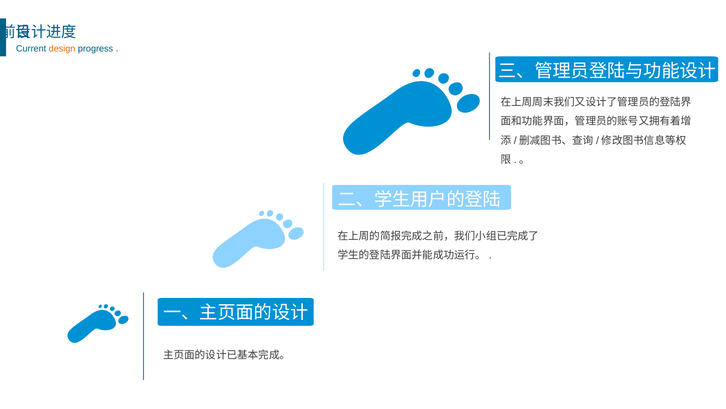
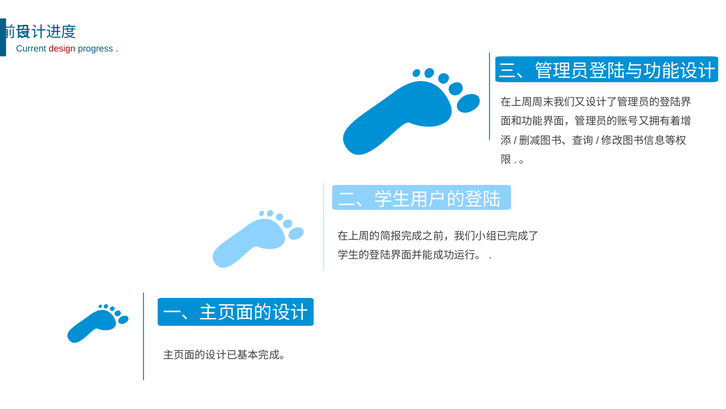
design colour: orange -> red (62, 49)
